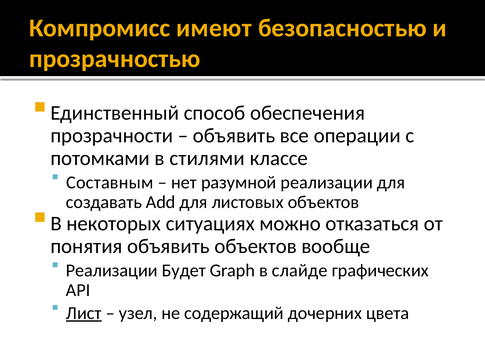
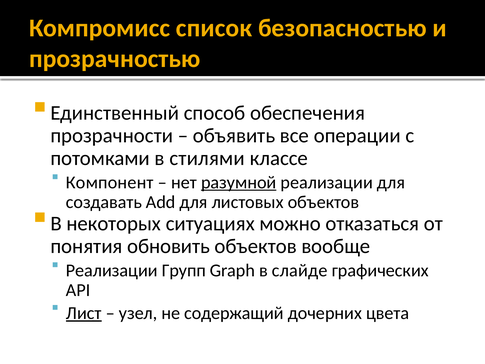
имеют: имеют -> список (214, 28)
Составным: Составным -> Компонент (110, 182)
разумной underline: none -> present (239, 182)
понятия объявить: объявить -> обновить (169, 246)
Будет: Будет -> Групп (184, 270)
